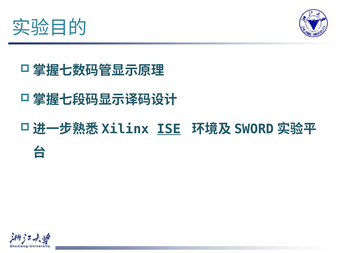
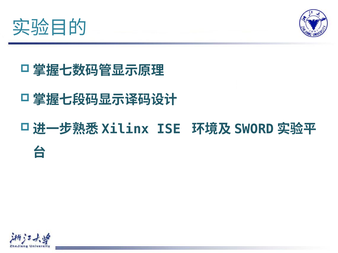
ISE underline: present -> none (169, 129)
